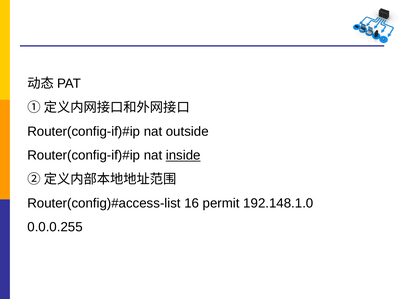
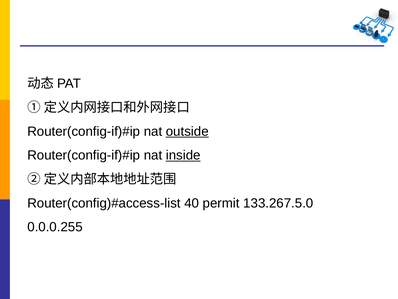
outside underline: none -> present (187, 131)
16: 16 -> 40 (192, 203)
192.148.1.0: 192.148.1.0 -> 133.267.5.0 (278, 203)
